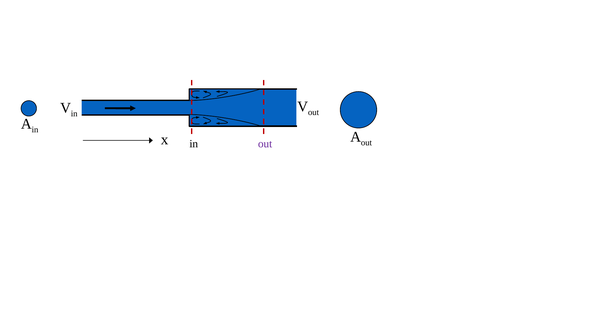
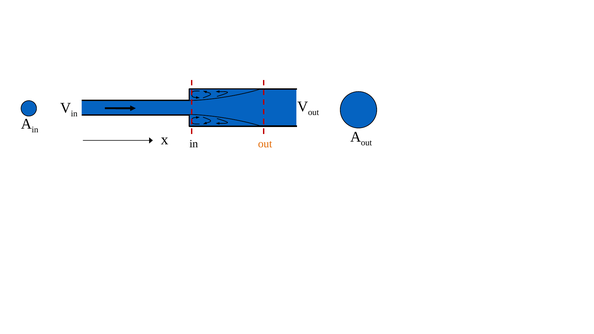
out colour: purple -> orange (265, 144)
